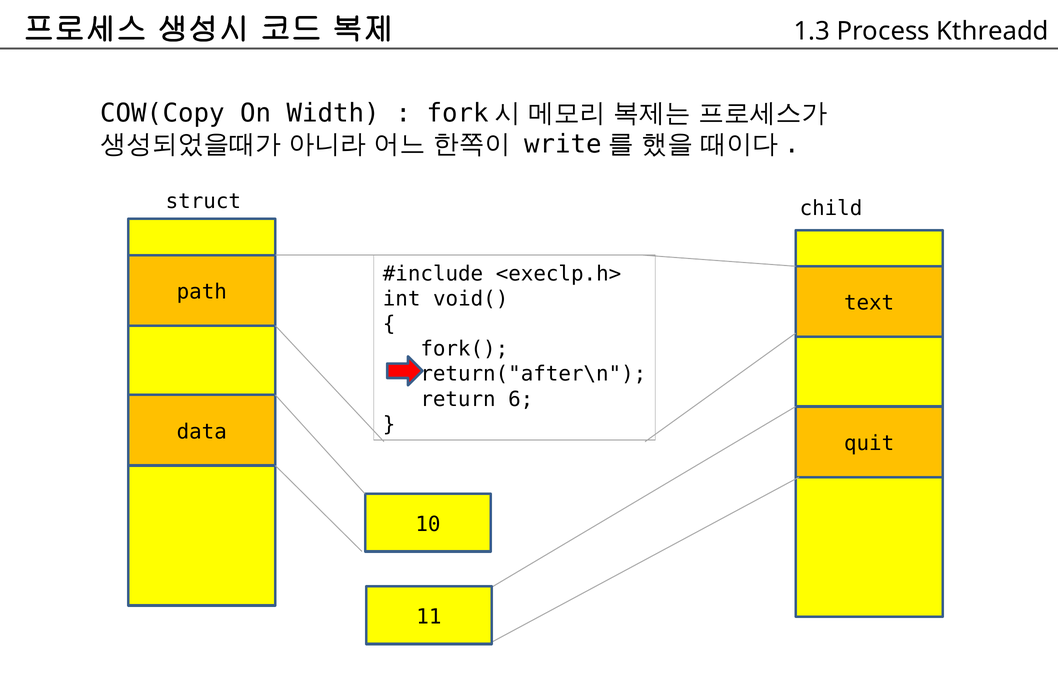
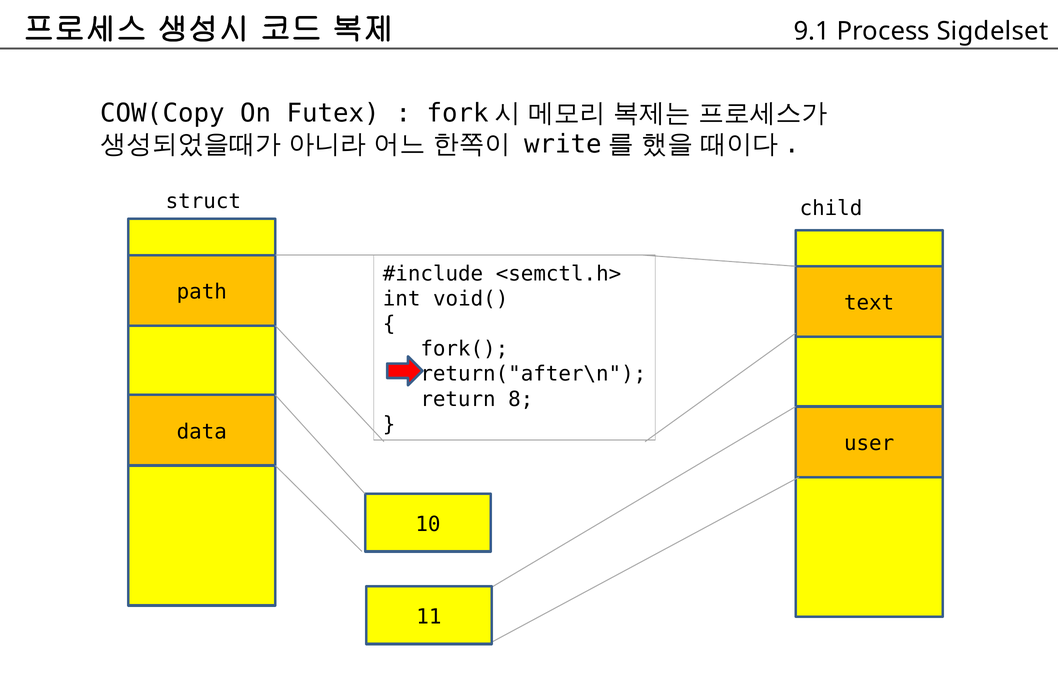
1.3: 1.3 -> 9.1 (812, 31)
Kthreadd: Kthreadd -> Sigdelset (992, 31)
Width: Width -> Futex (333, 113)
<execlp.h>: <execlp.h> -> <semctl.h> (559, 274)
6: 6 -> 8 (521, 399)
quit: quit -> user (869, 443)
